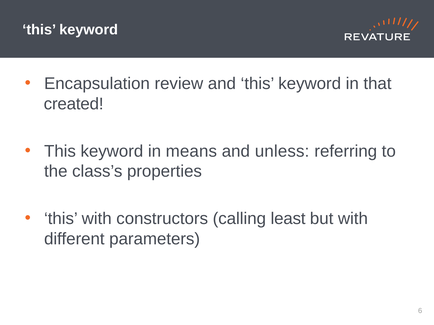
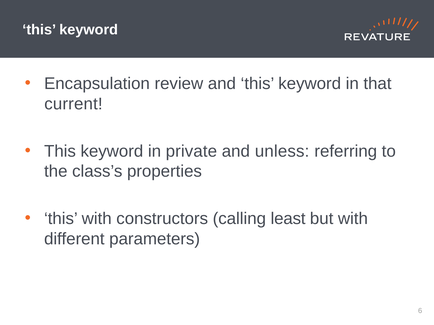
created: created -> current (73, 104)
means: means -> private (191, 151)
